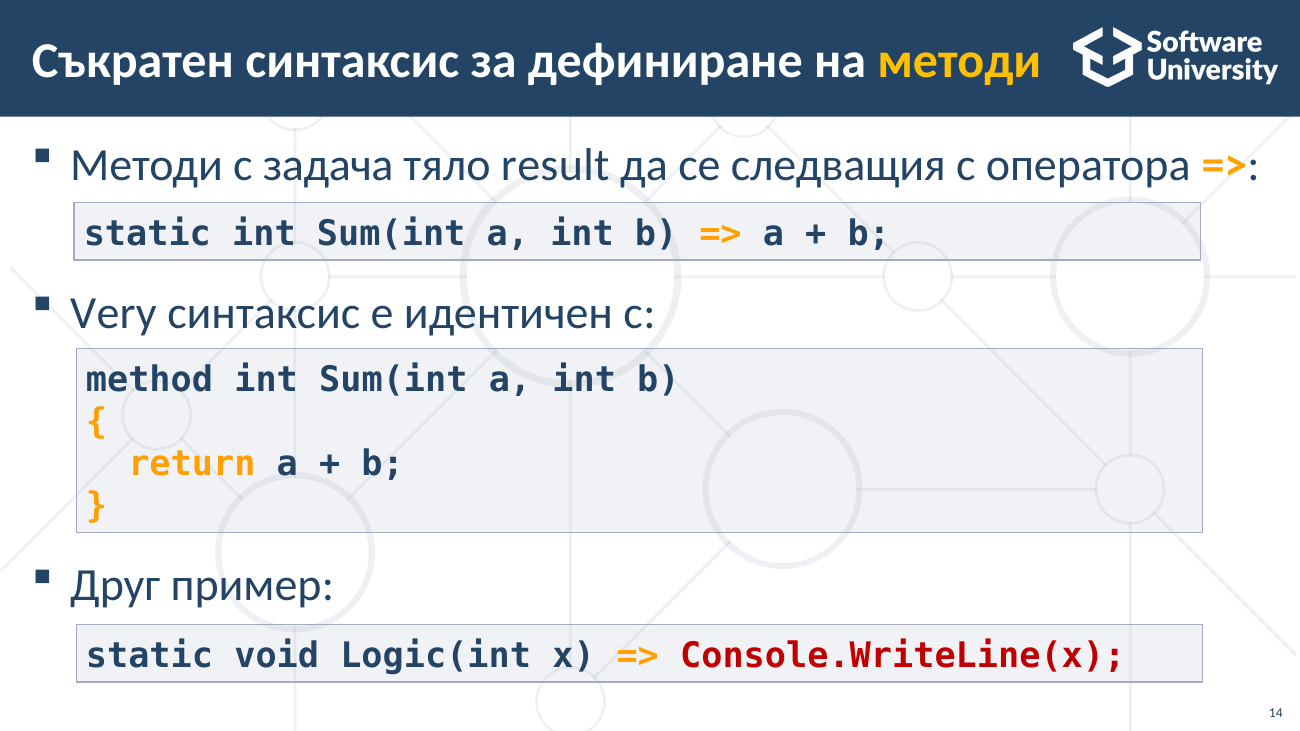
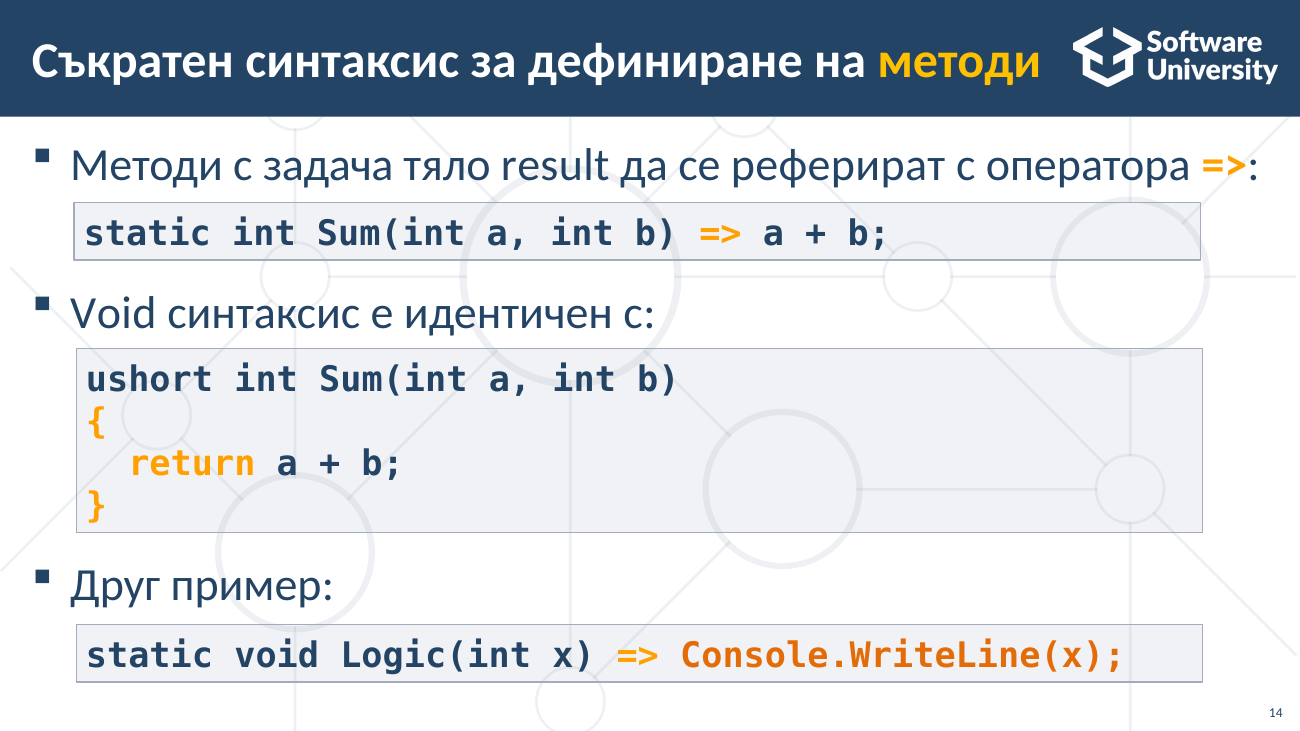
следващия: следващия -> реферират (838, 165)
Very: Very -> Void (113, 313)
method: method -> ushort (149, 380)
Console.WriteLine(x colour: red -> orange (903, 656)
